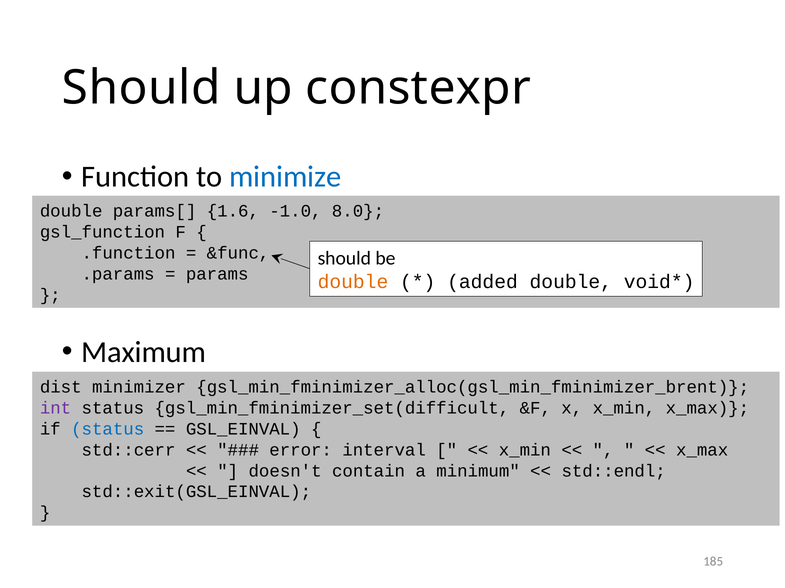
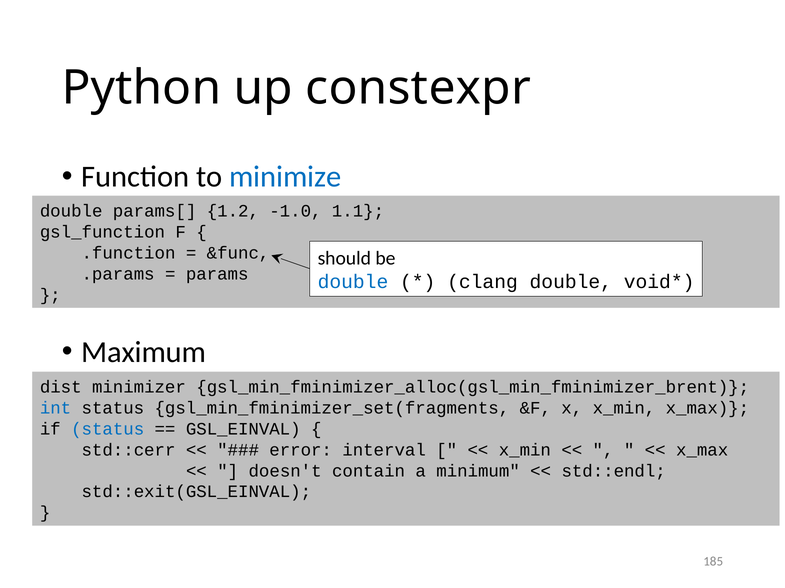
Should: Should -> Python (142, 88)
1.6: 1.6 -> 1.2 (233, 211)
8.0: 8.0 -> 1.1 (358, 211)
double colour: orange -> blue (353, 282)
added: added -> clang (482, 282)
int colour: purple -> blue (56, 409)
gsl_min_fminimizer_set(difficult: gsl_min_fminimizer_set(difficult -> gsl_min_fminimizer_set(fragments (332, 409)
